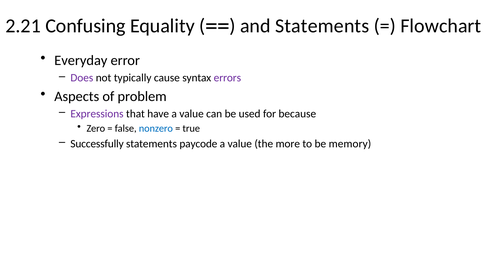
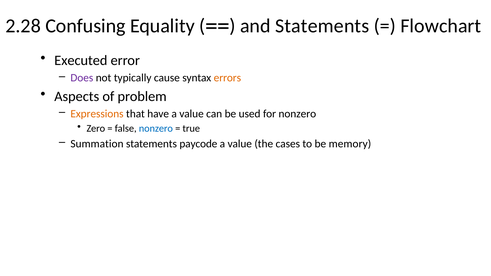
2.21: 2.21 -> 2.28 (23, 26)
Everyday: Everyday -> Executed (81, 61)
errors colour: purple -> orange (227, 78)
Expressions colour: purple -> orange (97, 114)
for because: because -> nonzero (297, 114)
Successfully: Successfully -> Summation (97, 144)
more: more -> cases (288, 144)
